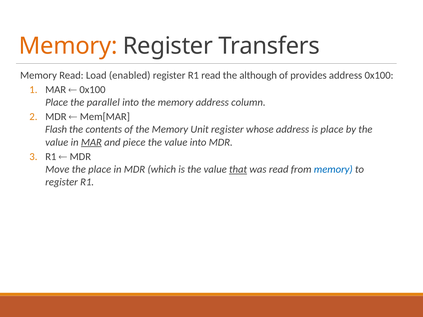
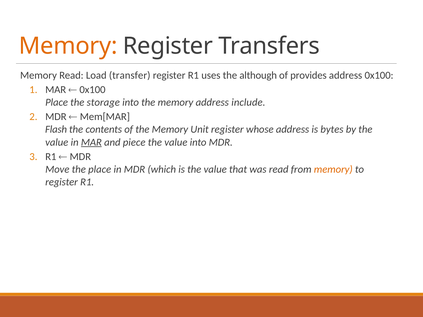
enabled: enabled -> transfer (130, 75)
R1 read: read -> uses (211, 75)
parallel: parallel -> storage (103, 102)
column: column -> include (248, 102)
is place: place -> bytes (332, 130)
that underline: present -> none (238, 169)
memory colour: blue -> orange (333, 169)
